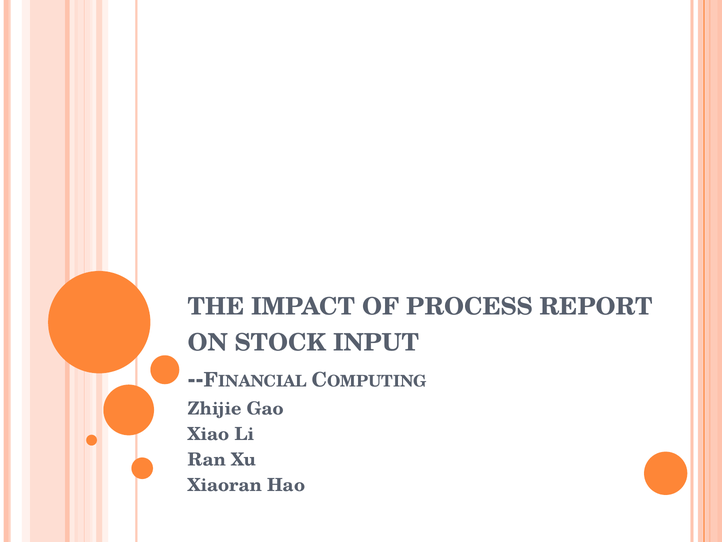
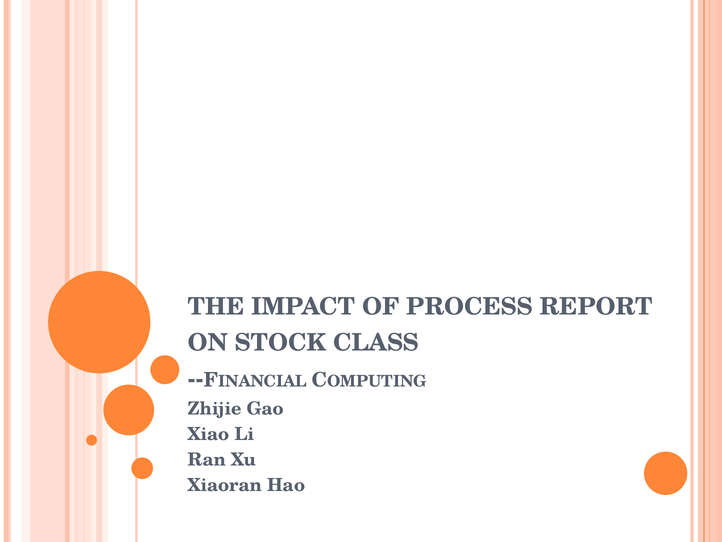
INPUT: INPUT -> CLASS (376, 343)
